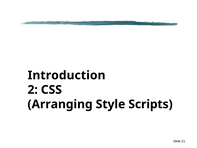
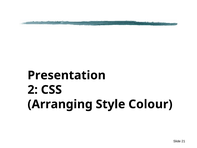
Introduction: Introduction -> Presentation (67, 75)
Scripts: Scripts -> Colour (150, 104)
